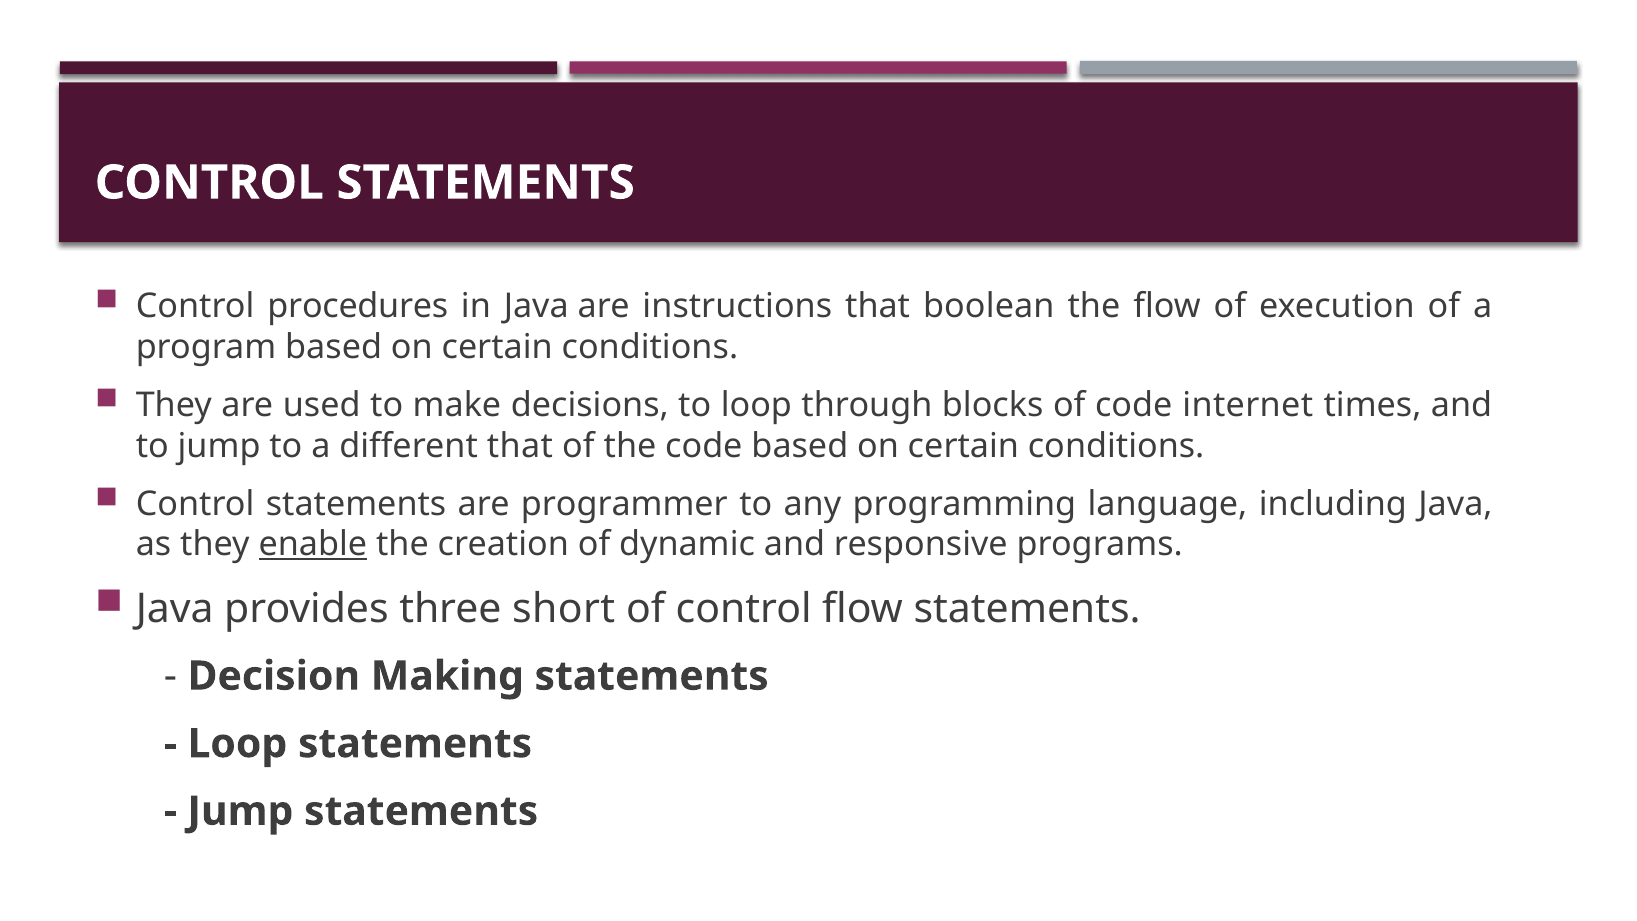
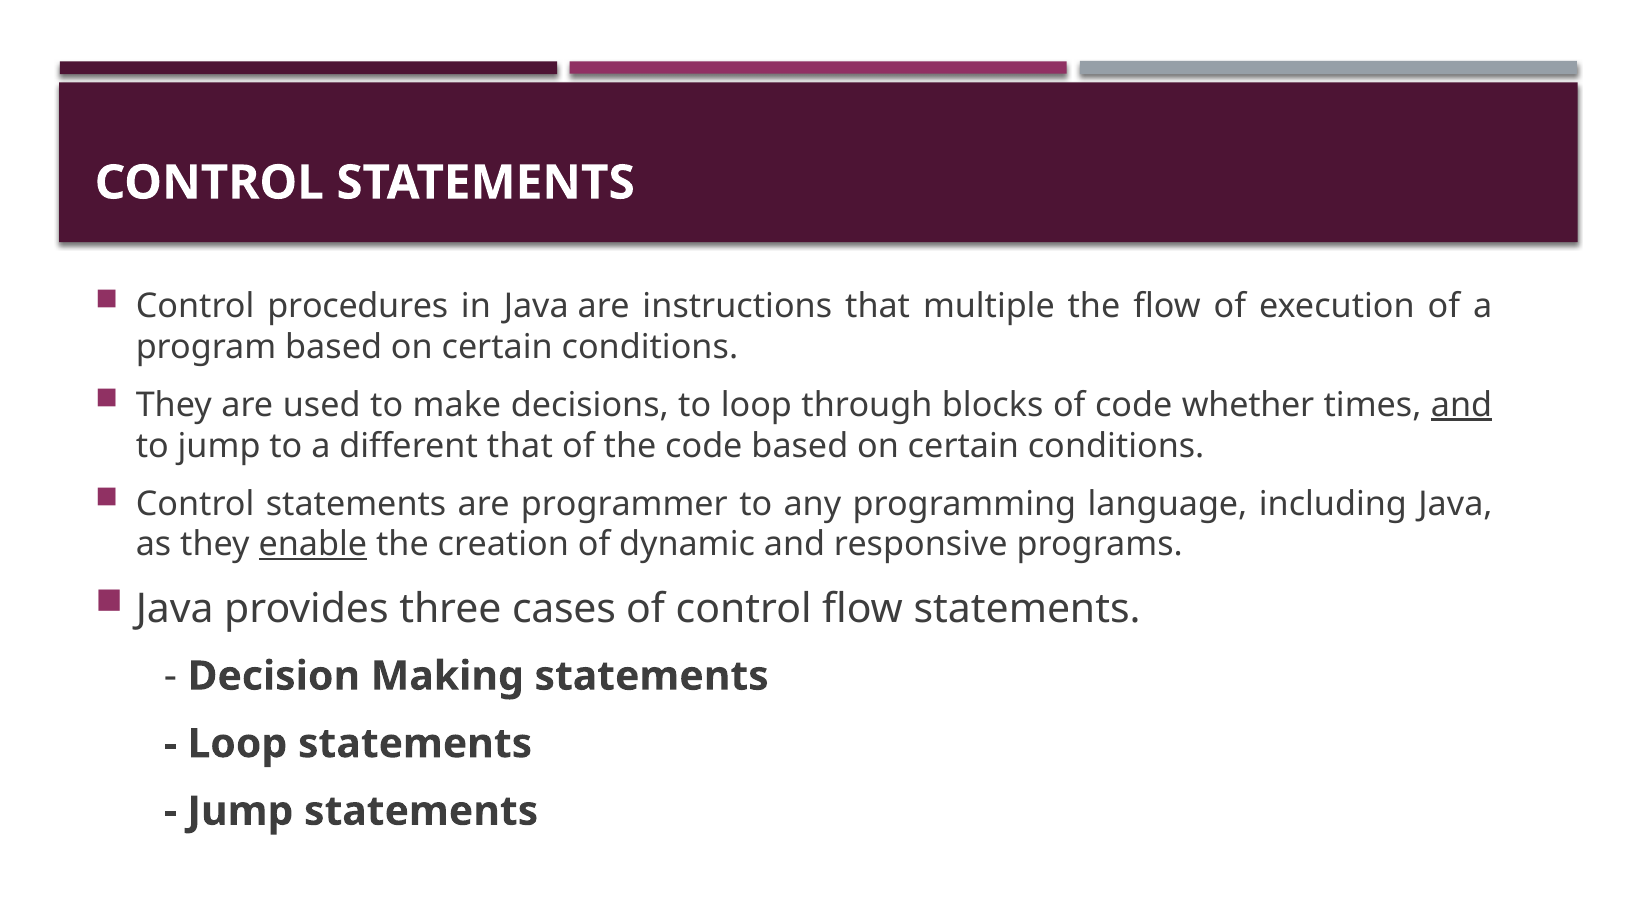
boolean: boolean -> multiple (989, 306)
internet: internet -> whether (1248, 405)
and underline: none -> present (1462, 405)
short: short -> cases (564, 609)
